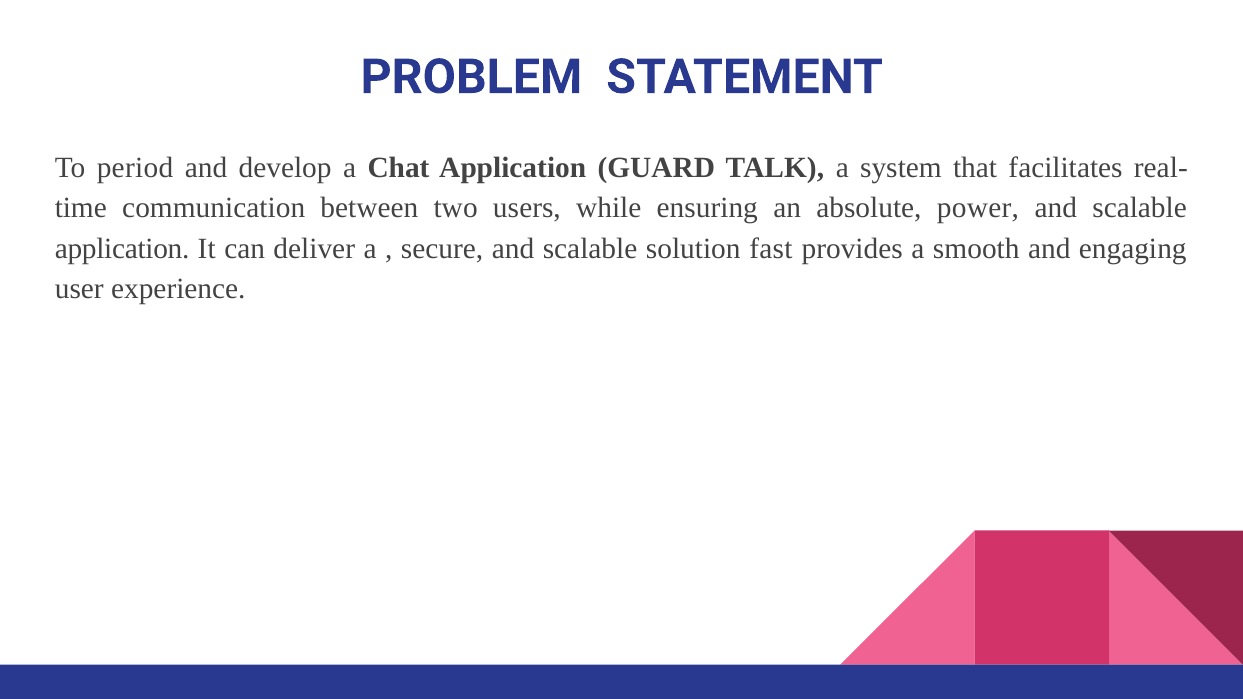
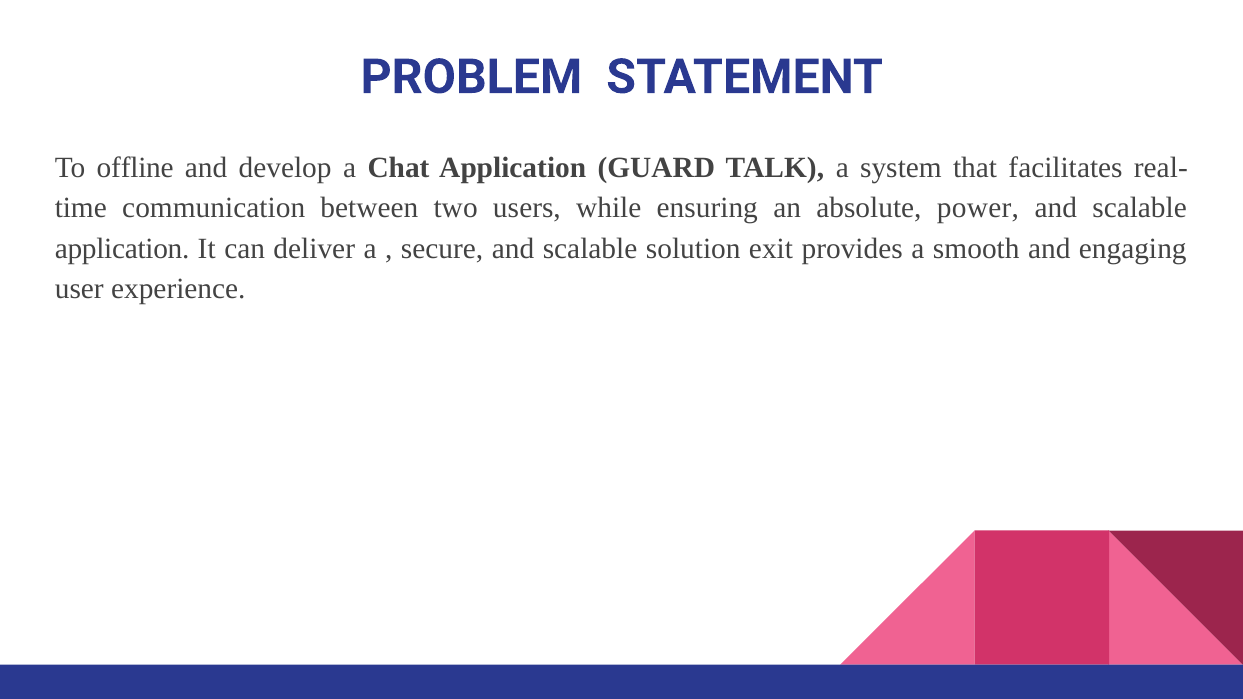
period: period -> offline (135, 167)
fast: fast -> exit (771, 249)
